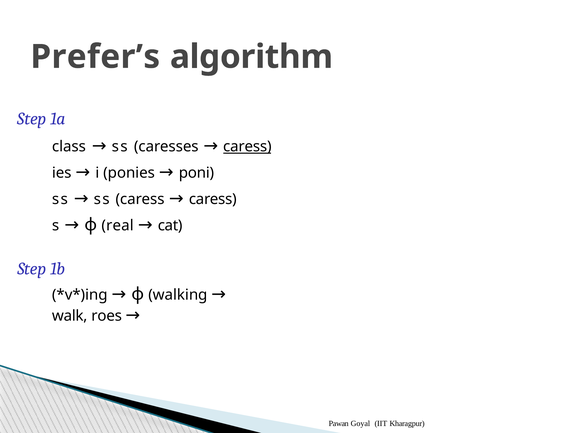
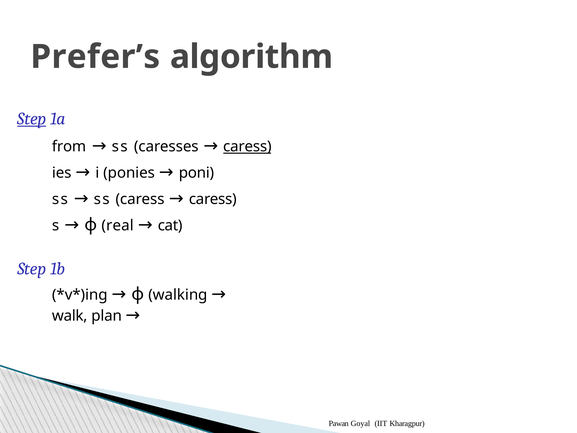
Step underline: none -> present (32, 119)
class: class -> from (69, 147)
roes: roes -> plan (107, 316)
